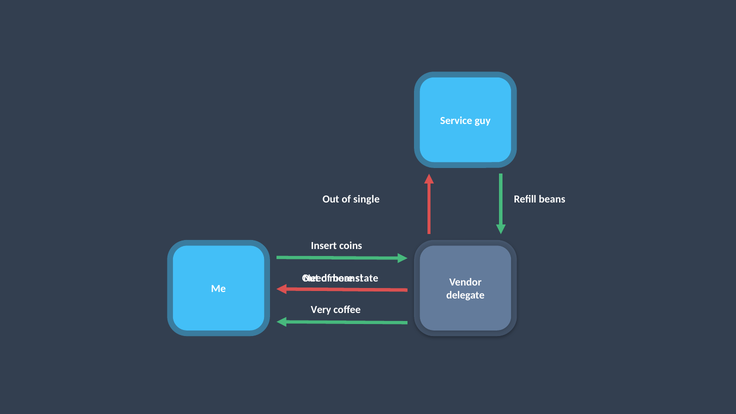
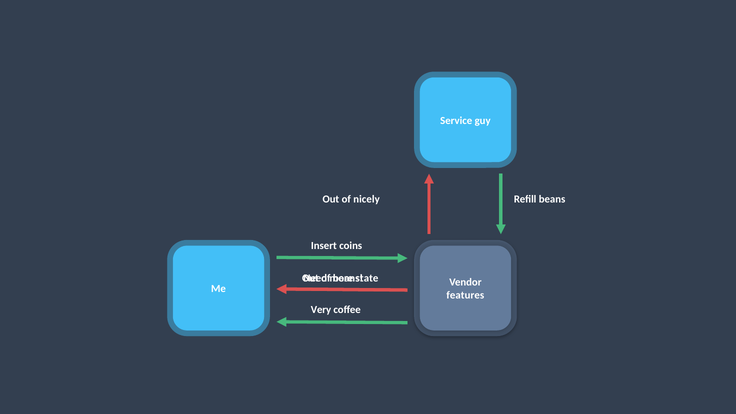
single: single -> nicely (367, 199)
delegate: delegate -> features (465, 295)
